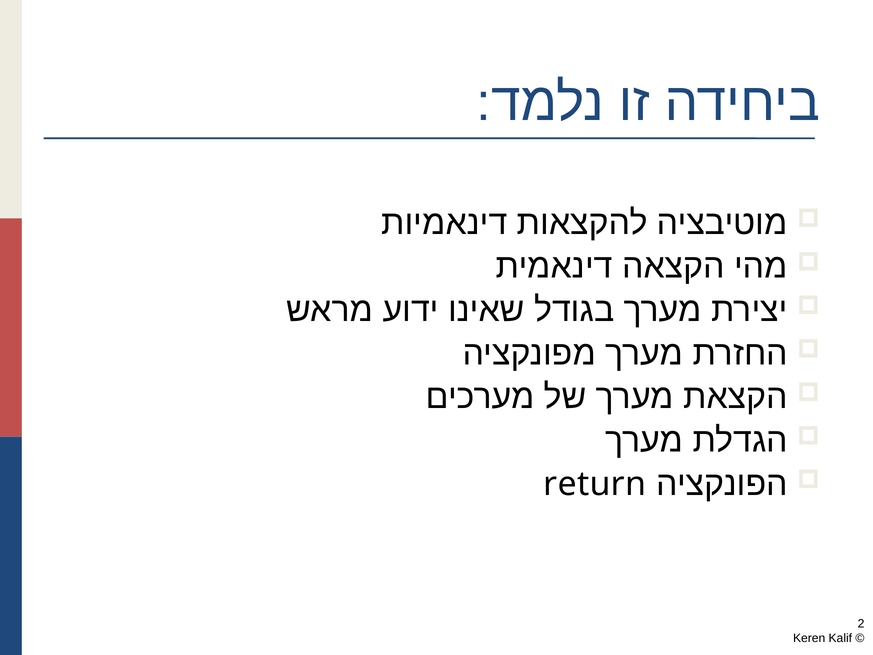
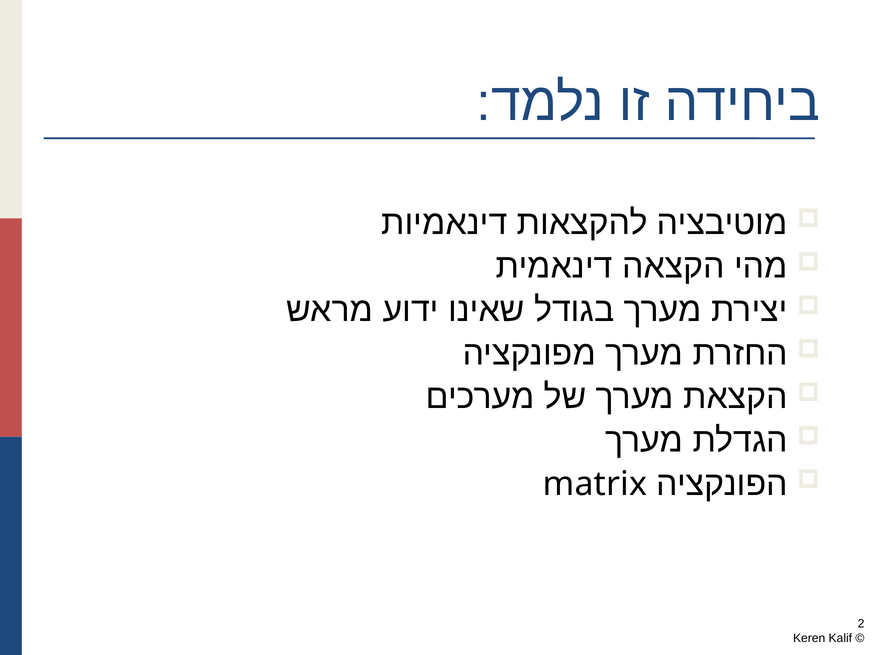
return: return -> matrix (595, 484)
